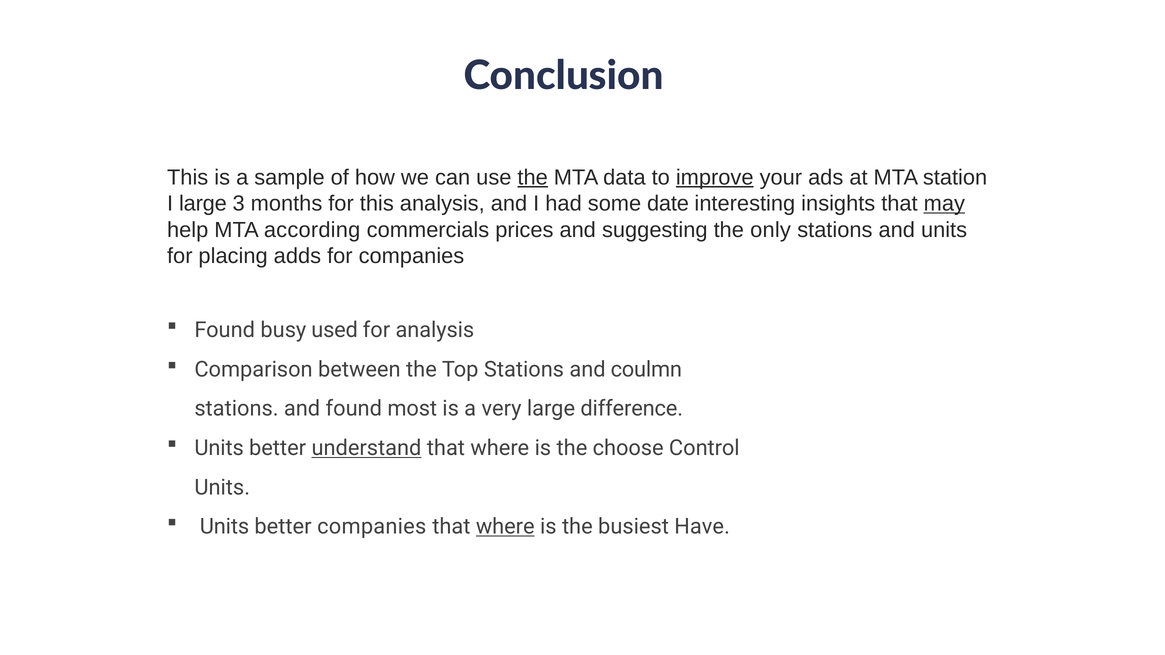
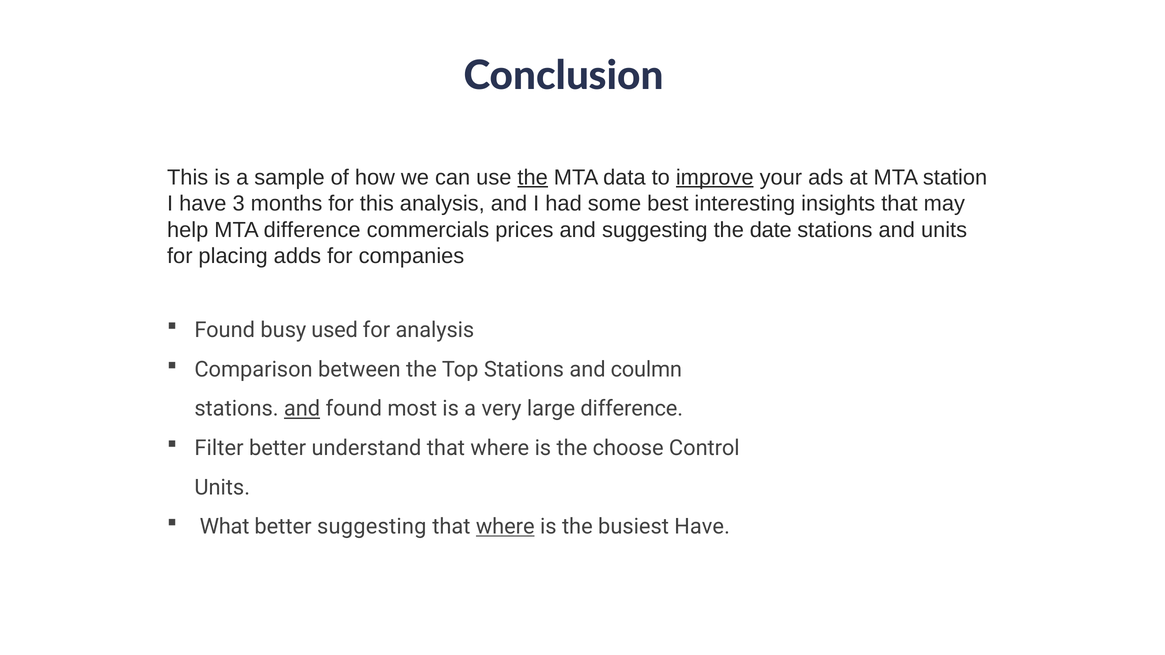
I large: large -> have (203, 204)
date: date -> best (668, 204)
may underline: present -> none (944, 204)
MTA according: according -> difference (312, 230)
only: only -> date (771, 230)
and underline: none -> present (302, 409)
Units: Units -> Filter (219, 448)
understand underline: present -> none (366, 448)
Units: Units -> What (225, 527)
better companies: companies -> suggesting (372, 527)
